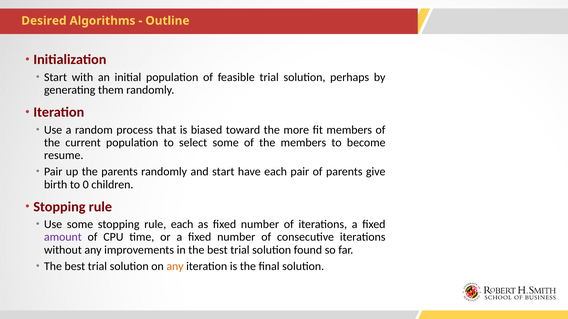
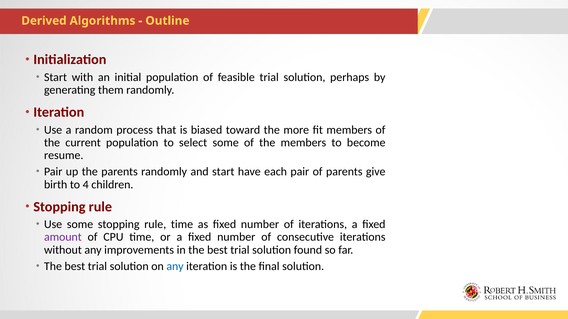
Desired: Desired -> Derived (44, 21)
0: 0 -> 4 (86, 185)
rule each: each -> time (182, 225)
any colour: orange -> blue (175, 267)
